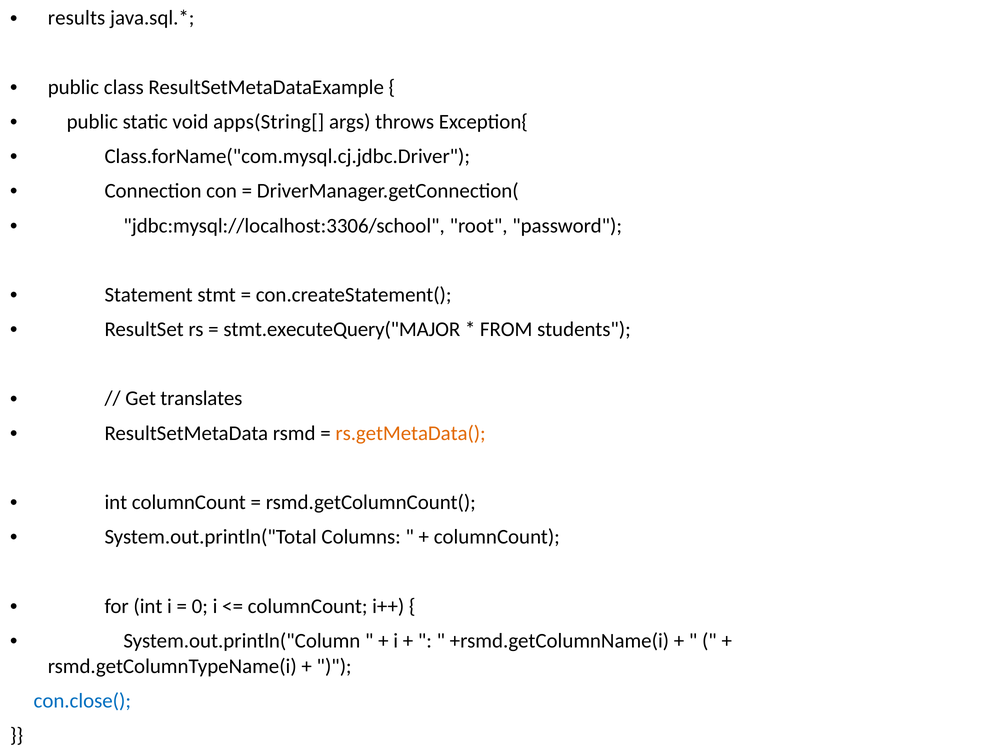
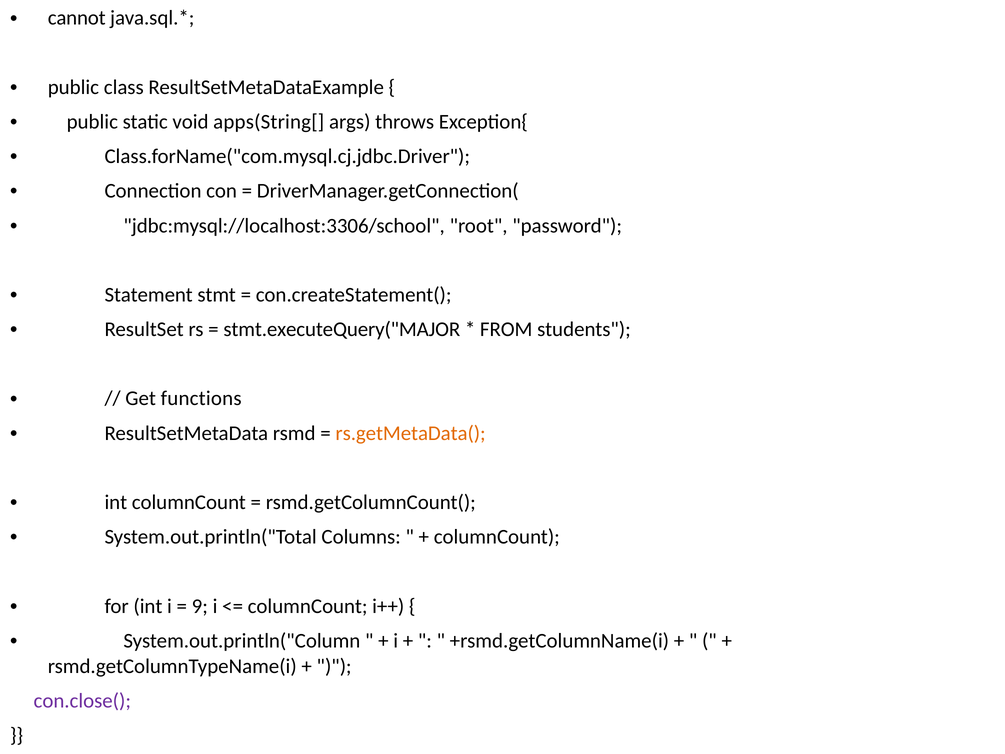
results: results -> cannot (77, 18)
translates: translates -> functions (201, 398)
0: 0 -> 9 (200, 606)
con.close( colour: blue -> purple (82, 701)
